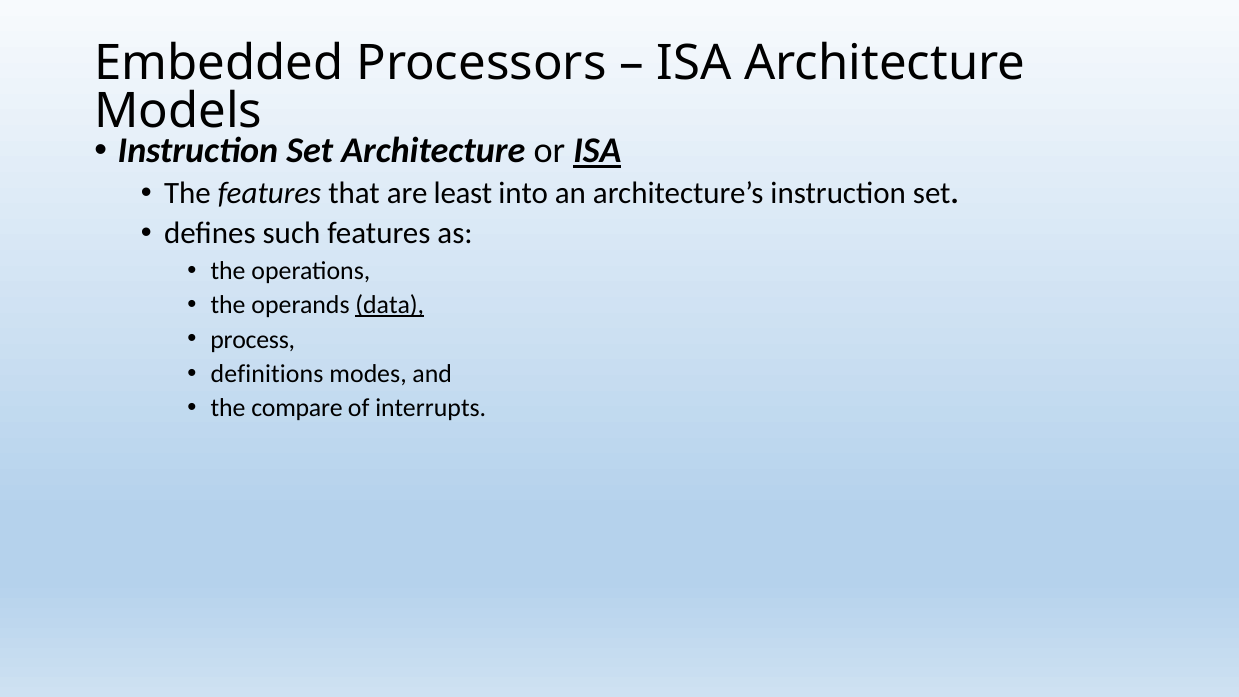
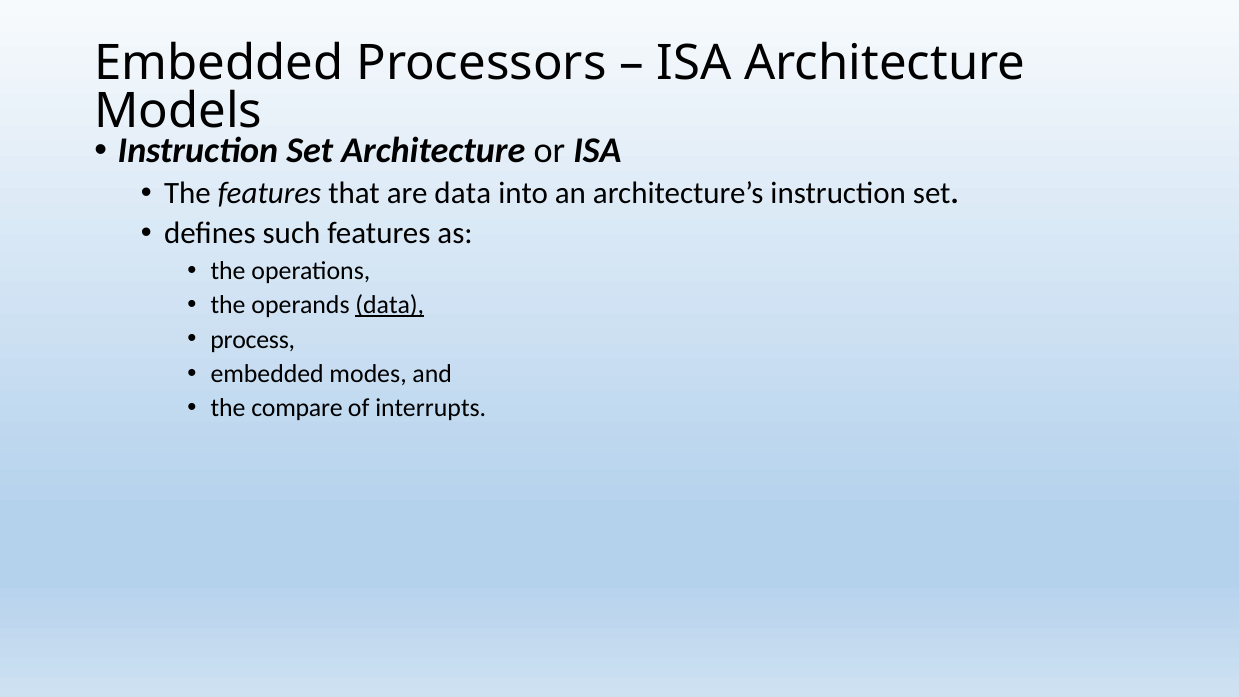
ISA underline: present -> none (597, 151)
are least: least -> data (463, 194)
definitions: definitions -> embedded (267, 374)
